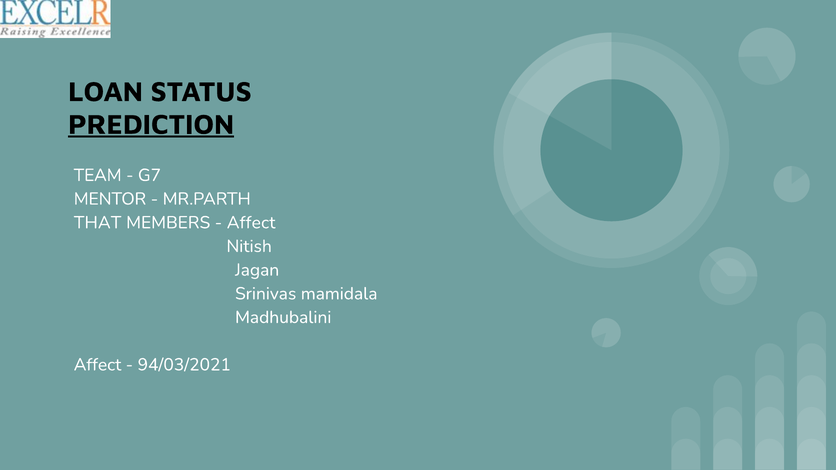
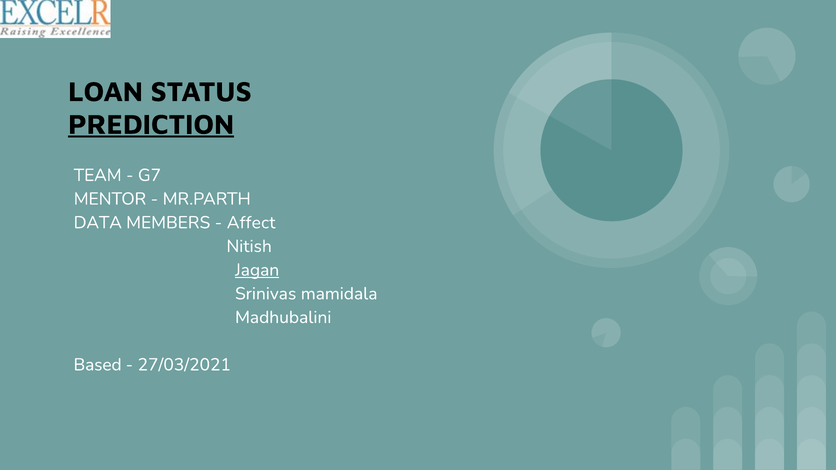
THAT: THAT -> DATA (98, 223)
Jagan underline: none -> present (257, 270)
Affect: Affect -> Based (98, 365)
94/03/2021: 94/03/2021 -> 27/03/2021 (184, 365)
